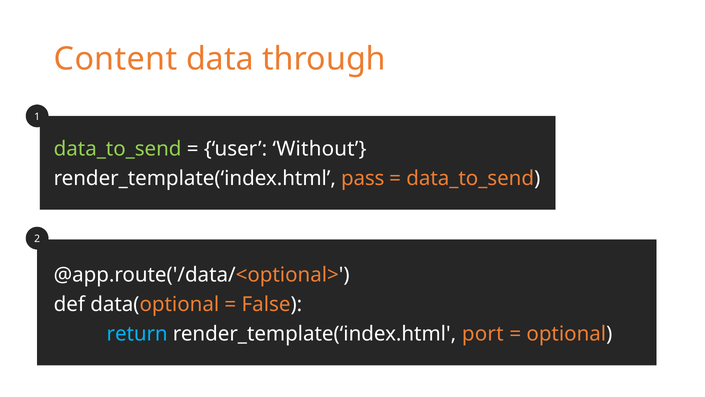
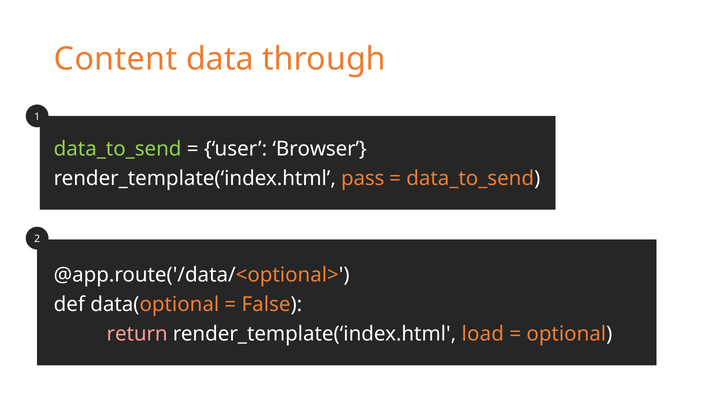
Without: Without -> Browser (320, 149)
return colour: light blue -> pink (137, 334)
port: port -> load (483, 334)
